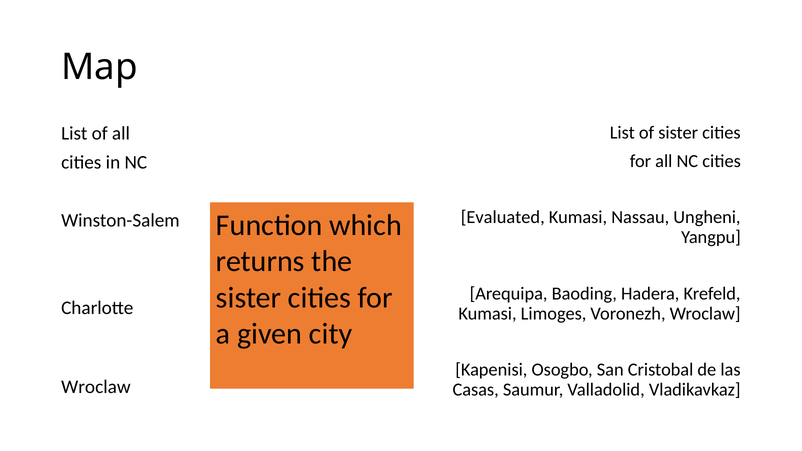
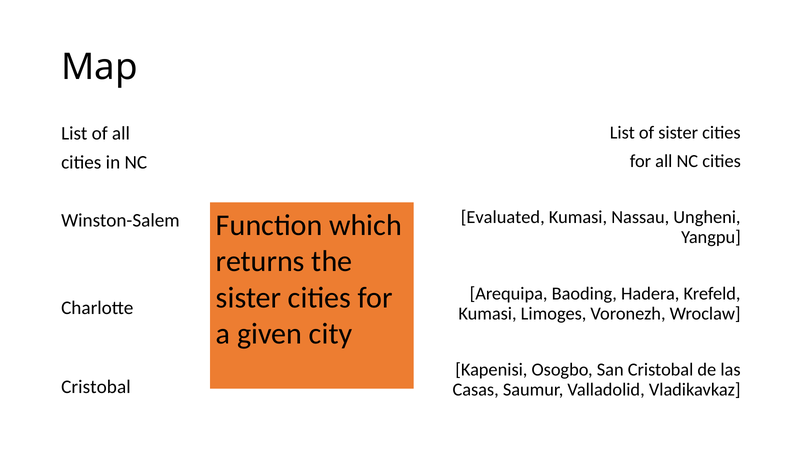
Wroclaw: Wroclaw -> Cristobal (96, 387)
